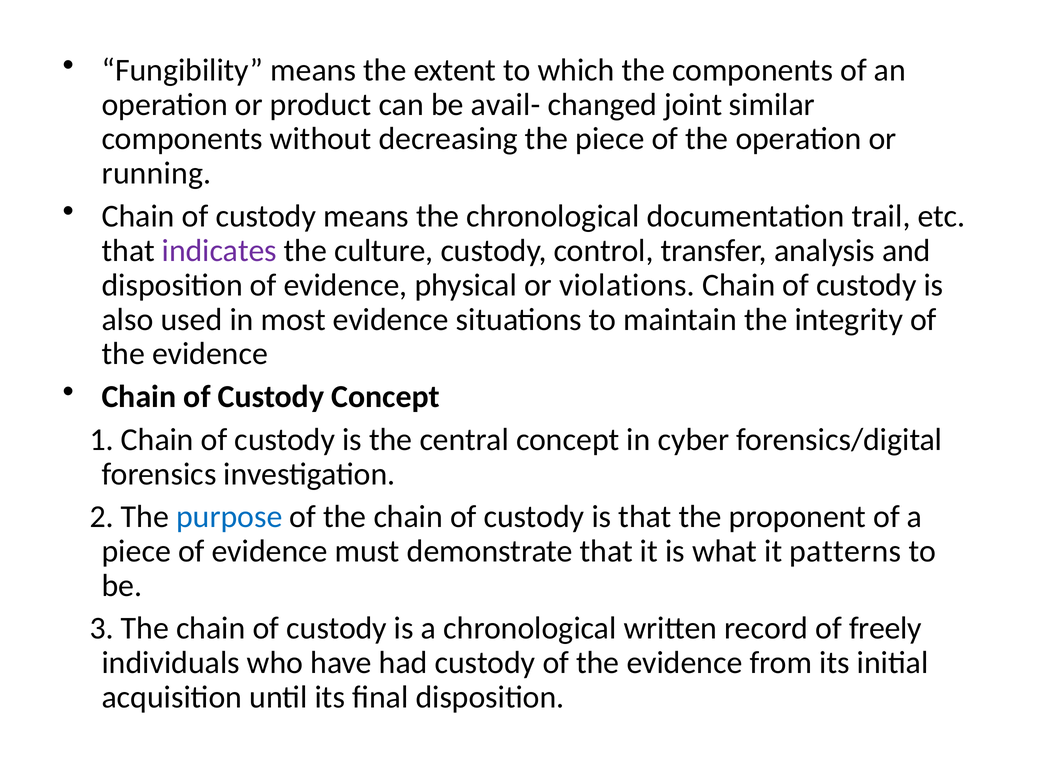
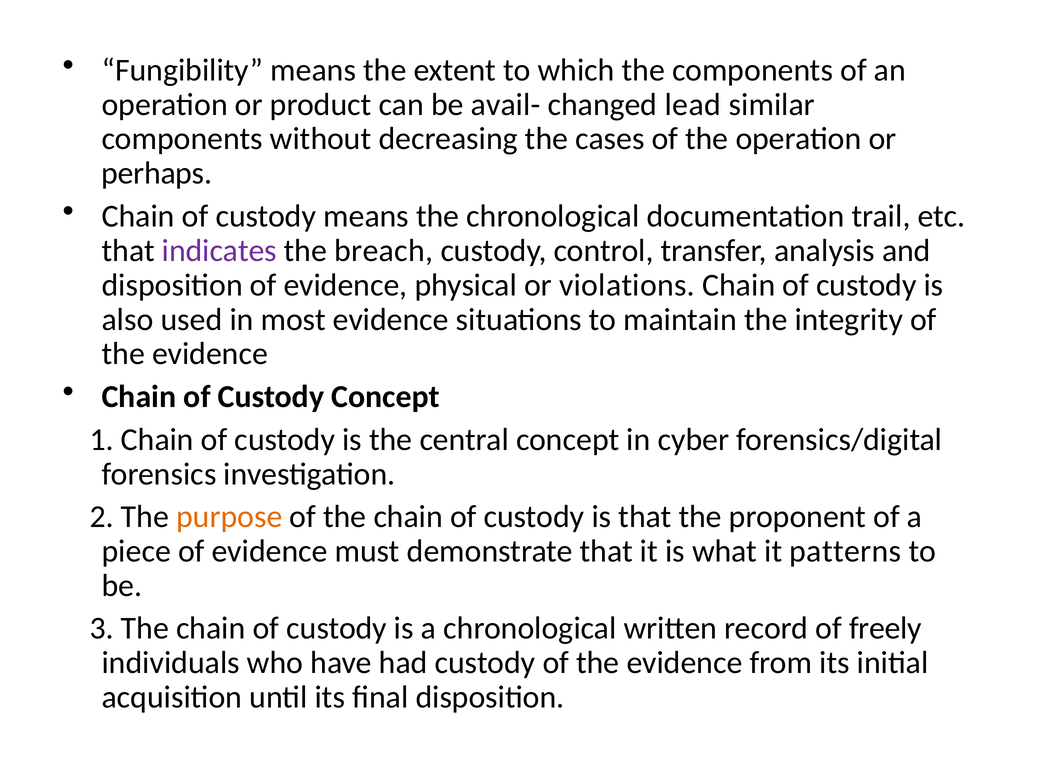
joint: joint -> lead (693, 105)
the piece: piece -> cases (610, 139)
running: running -> perhaps (157, 173)
culture: culture -> breach (384, 251)
purpose colour: blue -> orange (229, 517)
